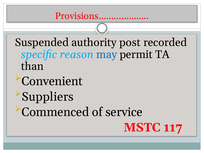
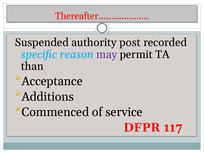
Provisions………………: Provisions……………… -> Thereafter……………… (102, 16)
may colour: blue -> purple (107, 54)
Convenient: Convenient -> Acceptance (52, 81)
Suppliers: Suppliers -> Additions (48, 97)
MSTC: MSTC -> DFPR (142, 127)
